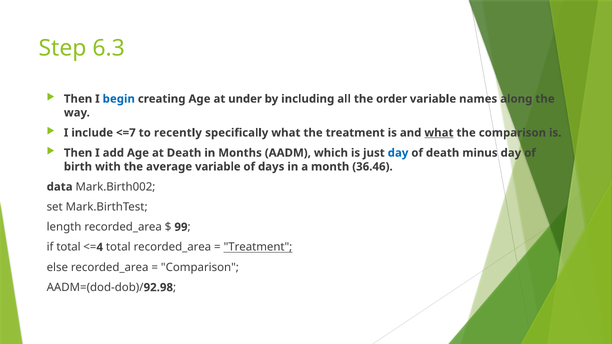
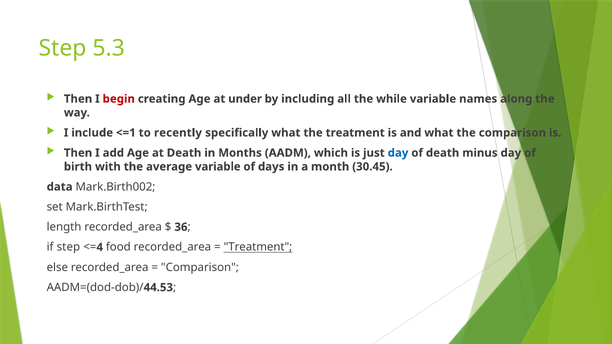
6.3: 6.3 -> 5.3 (109, 48)
begin colour: blue -> red (119, 99)
order: order -> while (392, 99)
<=7: <=7 -> <=1 (126, 133)
what underline: present -> none (439, 133)
36.46: 36.46 -> 30.45 (372, 167)
99: 99 -> 36 (181, 227)
if total: total -> step (68, 247)
total: total -> food (118, 247)
92.98: 92.98 -> 44.53 (158, 288)
